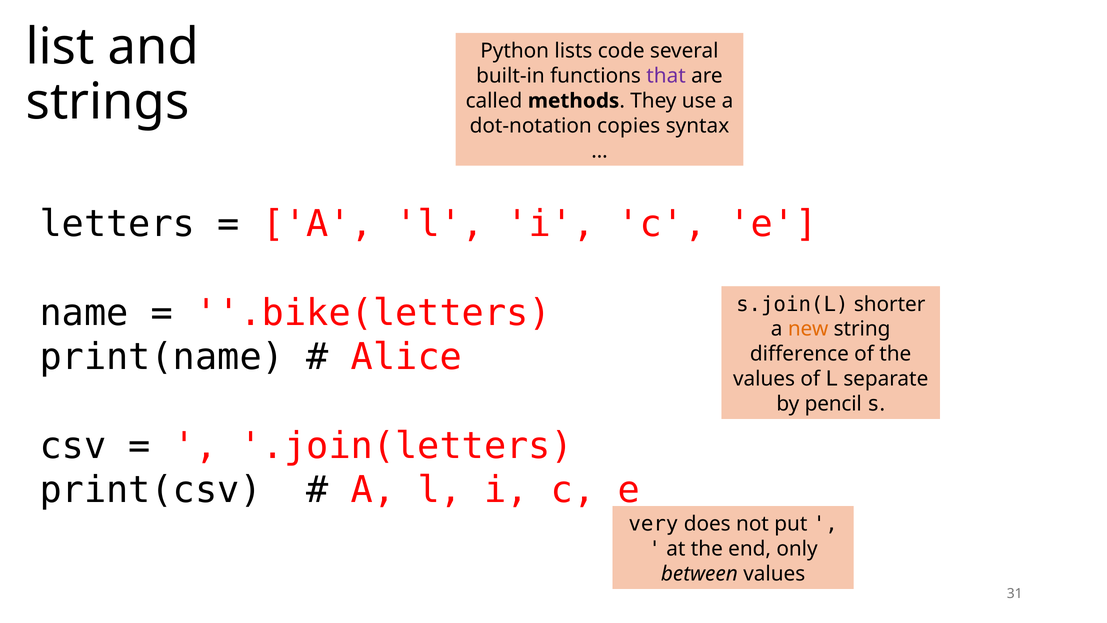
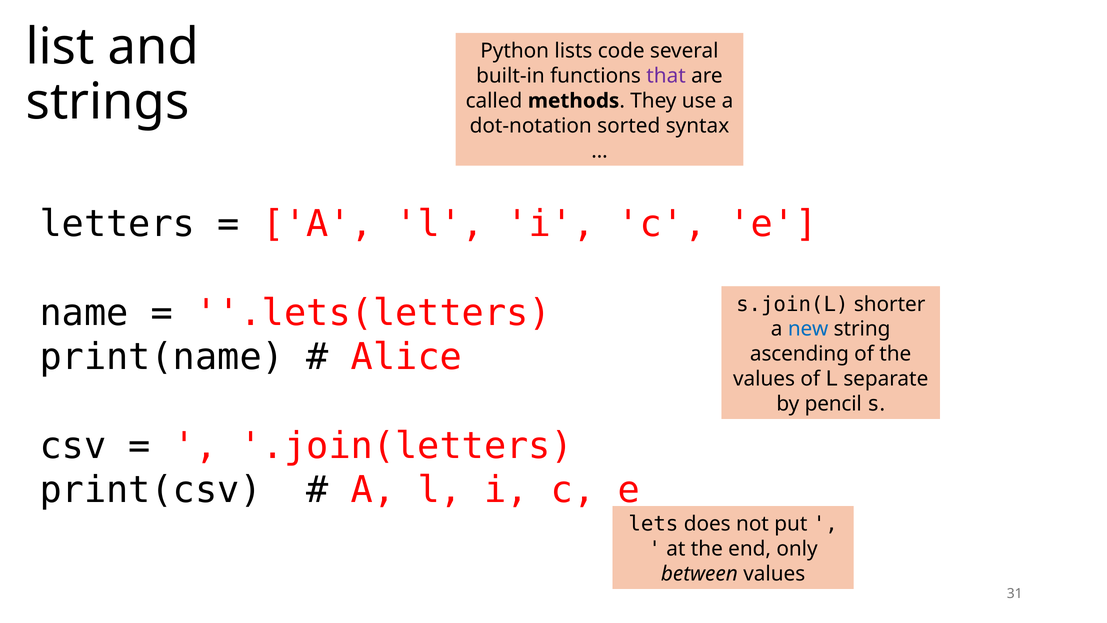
copies: copies -> sorted (629, 126)
.bike(letters: .bike(letters -> .lets(letters (373, 313)
new colour: orange -> blue (808, 329)
difference: difference -> ascending (799, 354)
very: very -> lets (653, 524)
